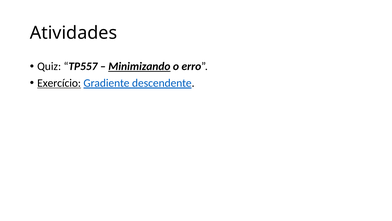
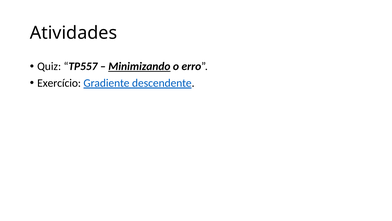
Exercício underline: present -> none (59, 83)
